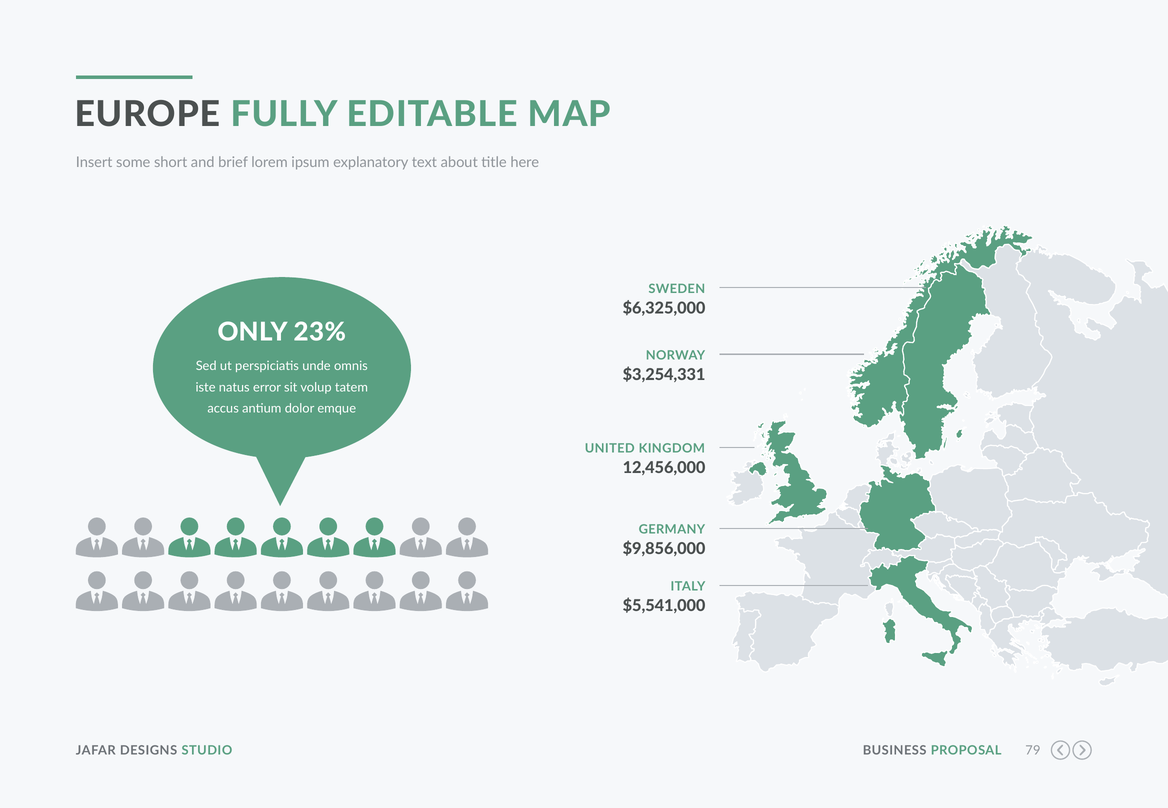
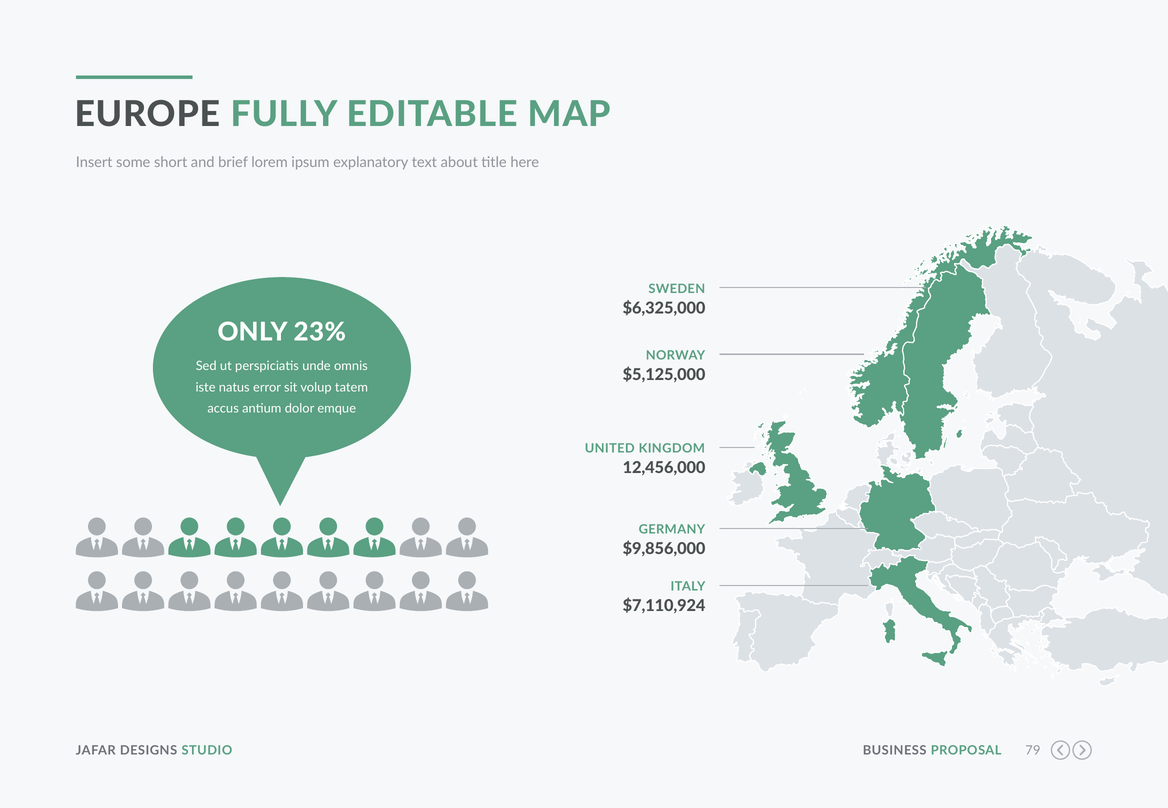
$3,254,331: $3,254,331 -> $5,125,000 (664, 375)
$5,541,000: $5,541,000 -> $7,110,924 (664, 606)
